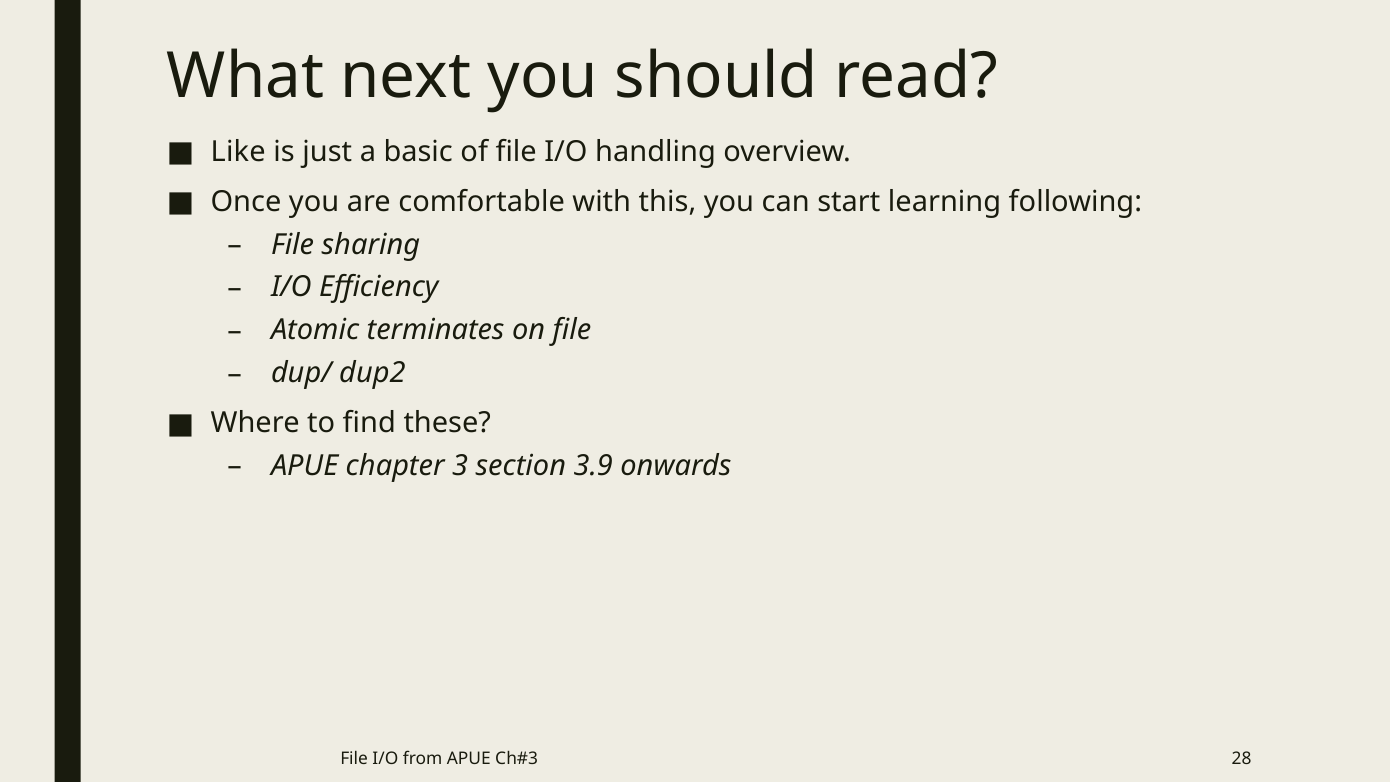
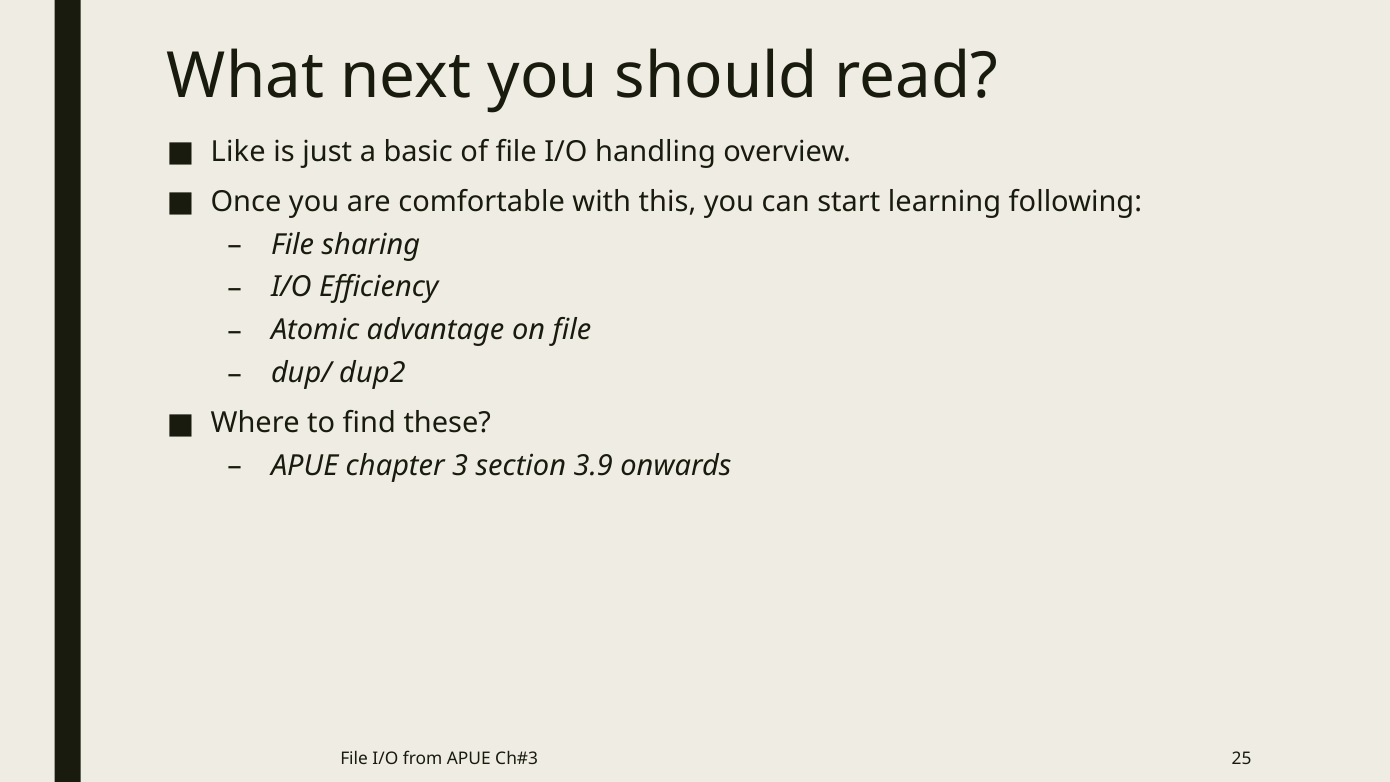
terminates: terminates -> advantage (436, 330)
28: 28 -> 25 (1242, 759)
